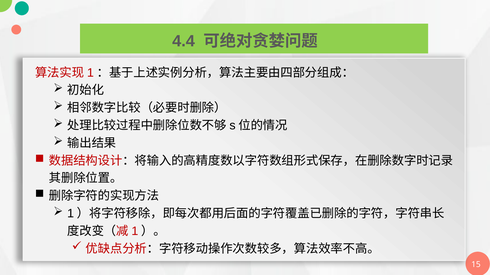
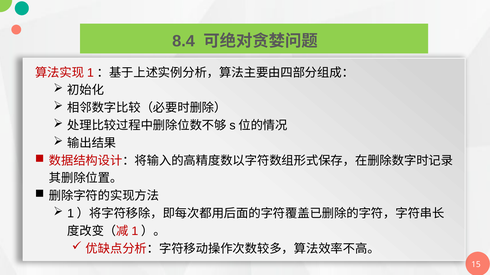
4.4: 4.4 -> 8.4 (184, 41)
